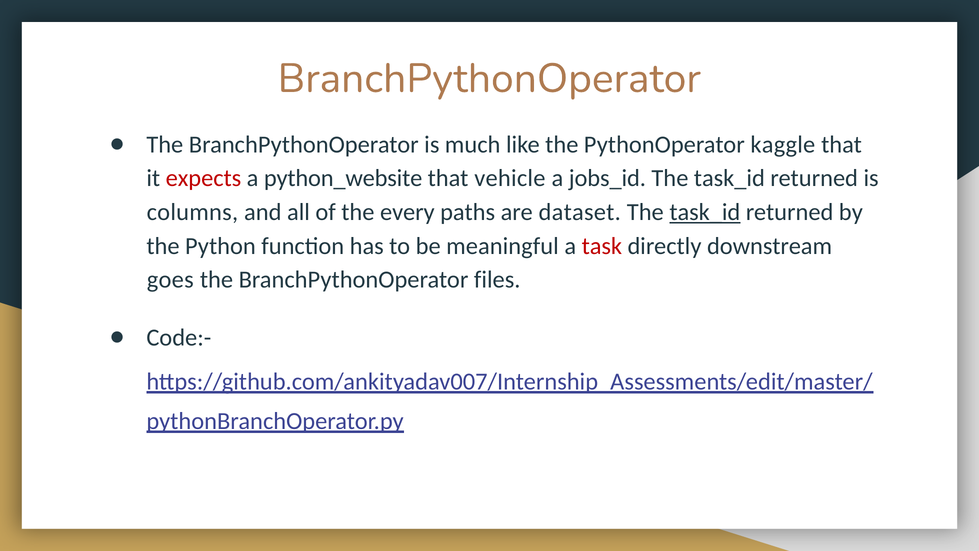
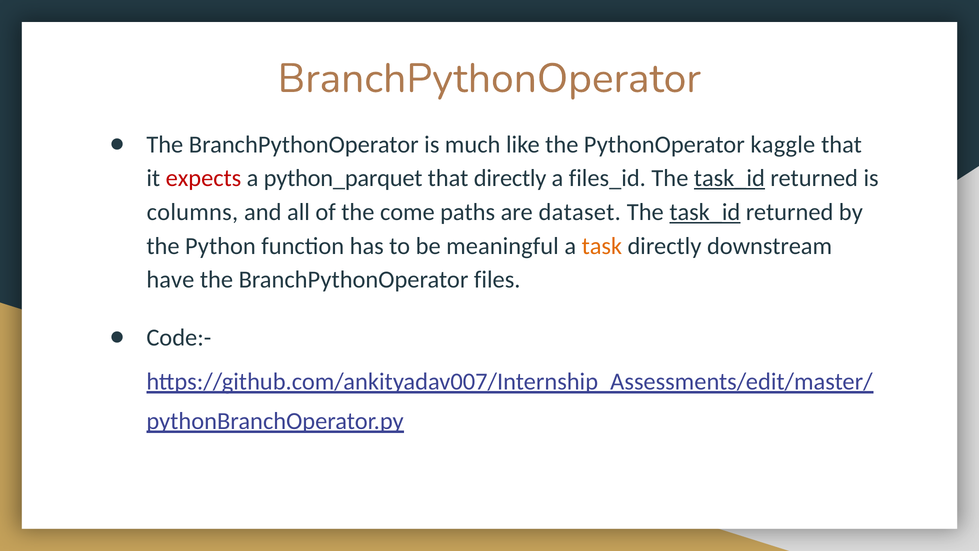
python_website: python_website -> python_parquet (343, 178)
that vehicle: vehicle -> directly (510, 178)
jobs_id: jobs_id -> files_id (607, 178)
task_id underline: none -> present (729, 178)
every: every -> come (407, 212)
task colour: red -> orange (602, 246)
goes: goes -> have (170, 280)
